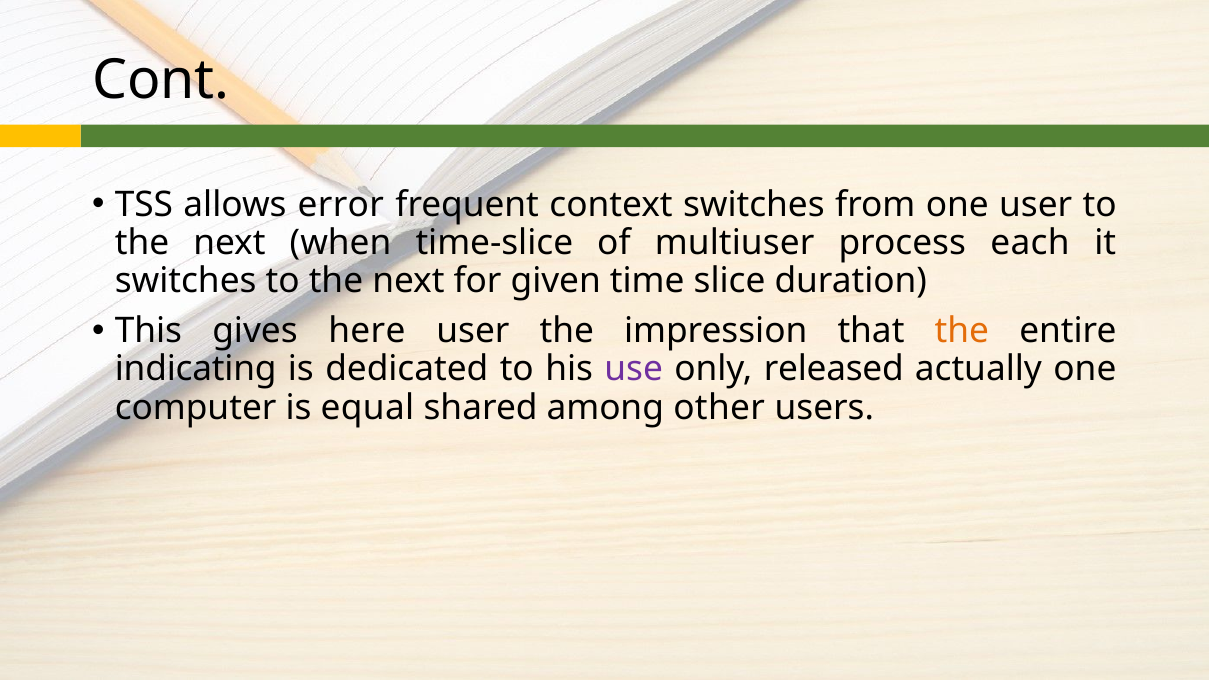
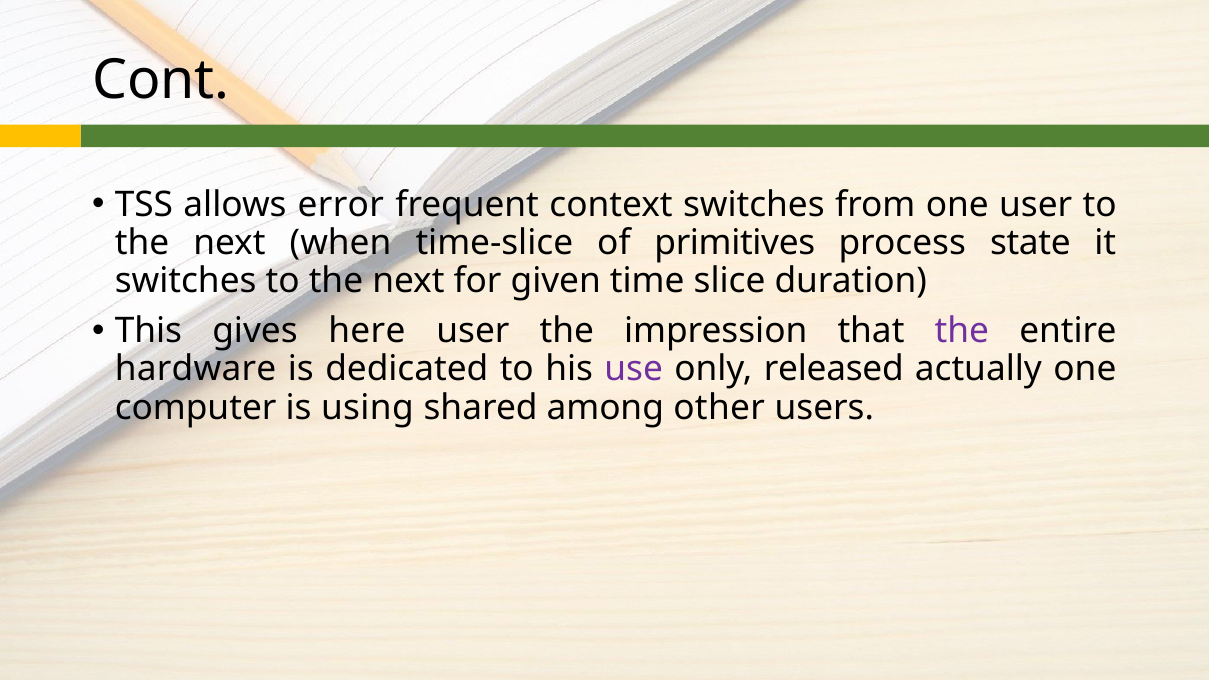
multiuser: multiuser -> primitives (735, 242)
each: each -> state (1030, 242)
the colour: orange -> purple (962, 331)
indicating: indicating -> hardware (196, 369)
equal: equal -> using (367, 407)
